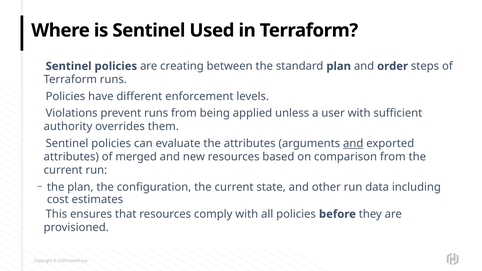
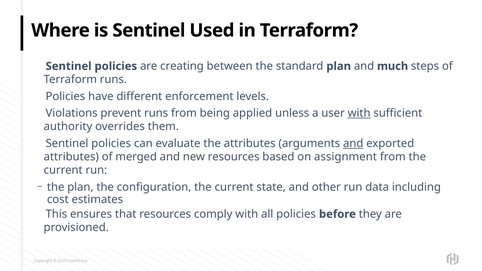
order: order -> much (393, 66)
with underline: none -> present (359, 113)
comparison: comparison -> assignment (346, 157)
